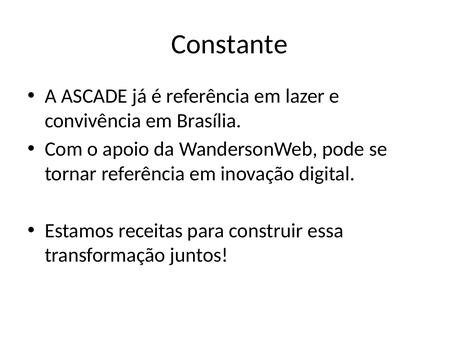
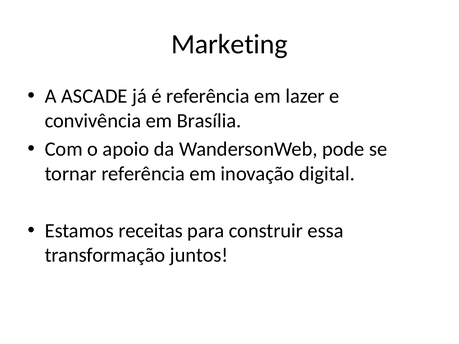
Constante: Constante -> Marketing (229, 44)
